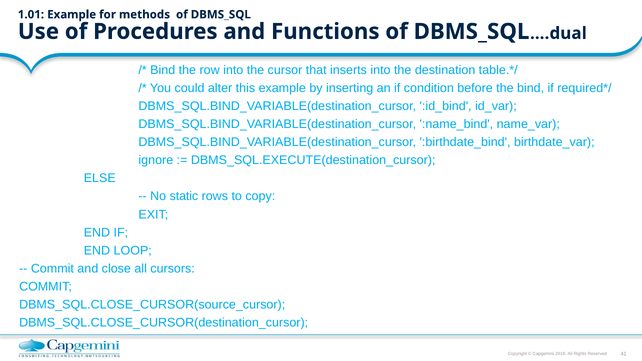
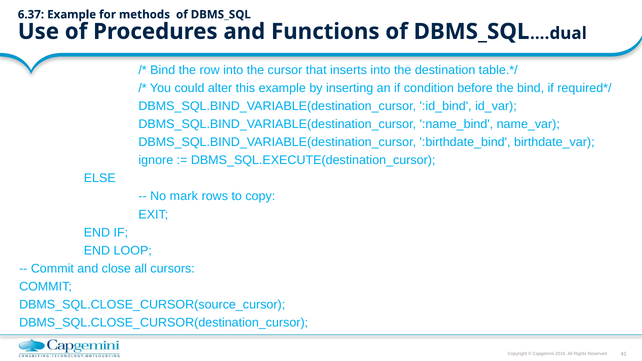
1.01: 1.01 -> 6.37 (31, 15)
static: static -> mark (184, 196)
